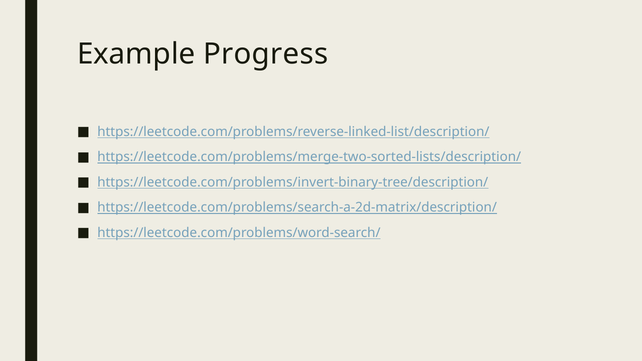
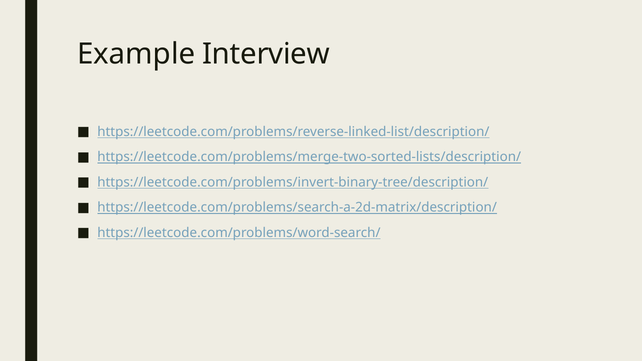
Progress: Progress -> Interview (266, 54)
